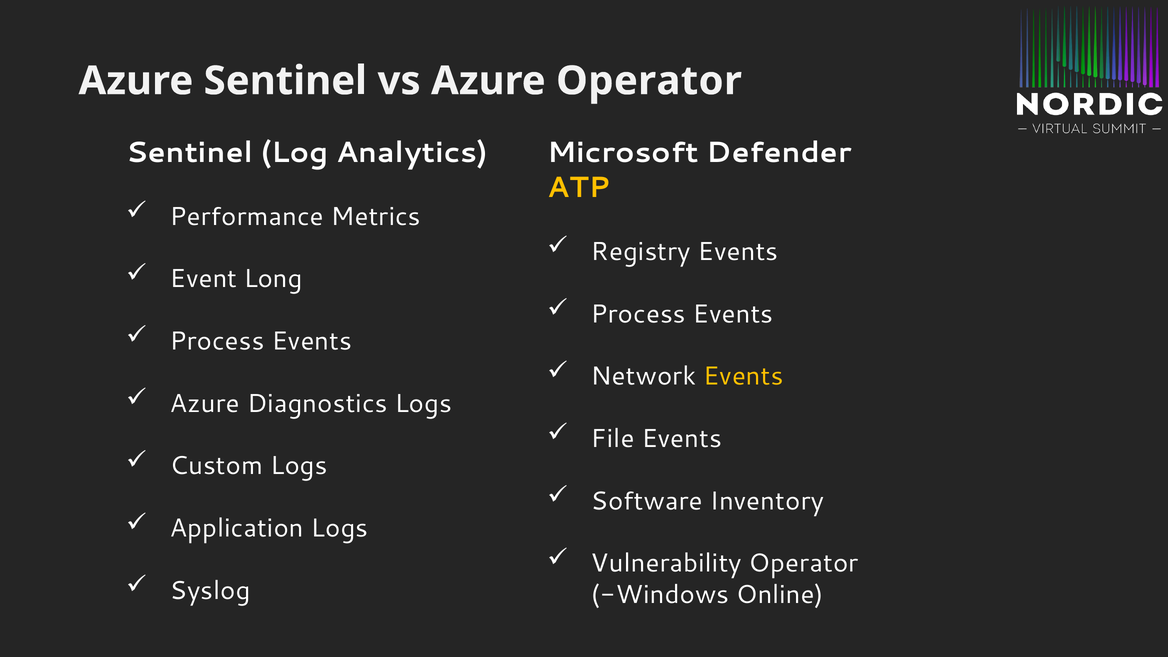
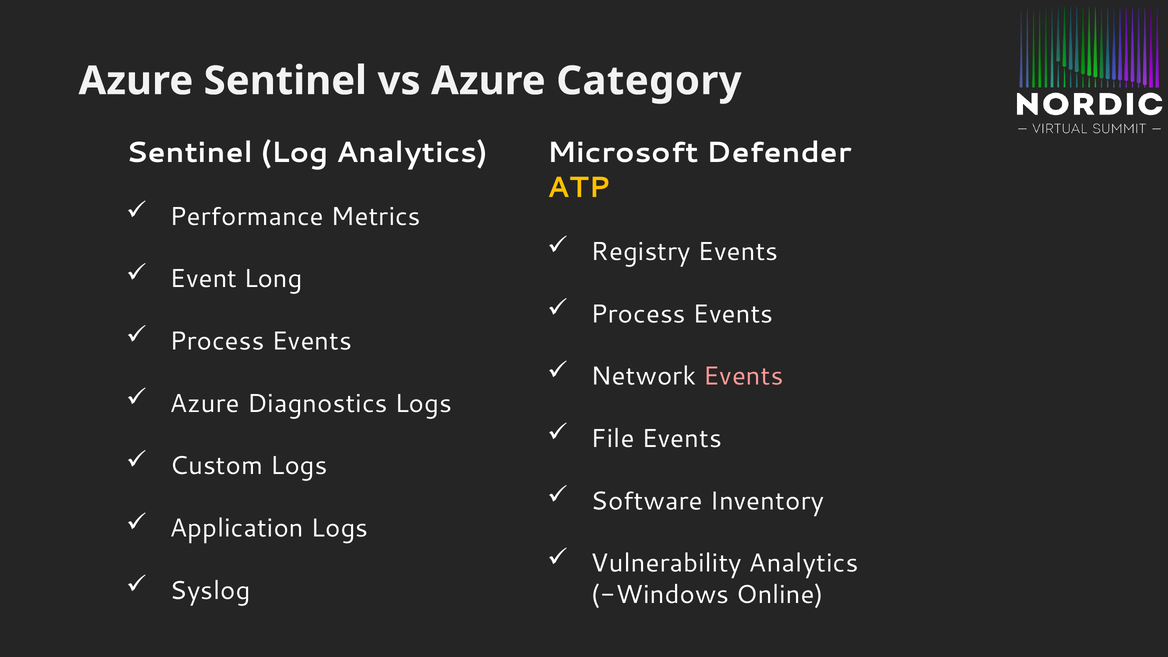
Azure Operator: Operator -> Category (649, 81)
Events colour: yellow -> pink (743, 376)
Vulnerability Operator: Operator -> Analytics (804, 563)
